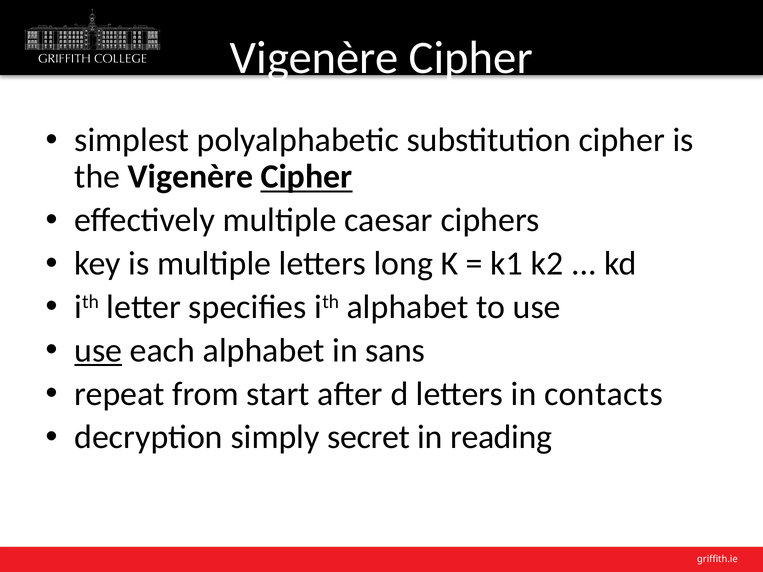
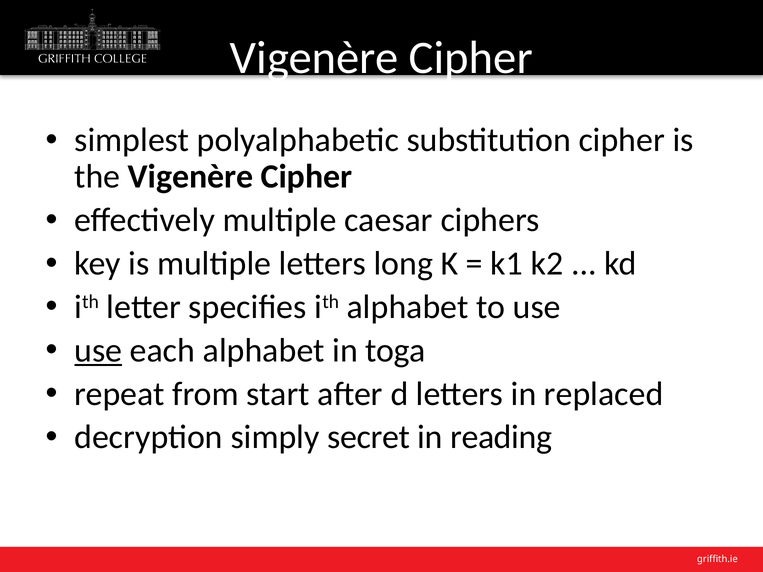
Cipher underline: present -> none (307, 177)
sans: sans -> toga (395, 351)
contacts: contacts -> replaced (604, 394)
